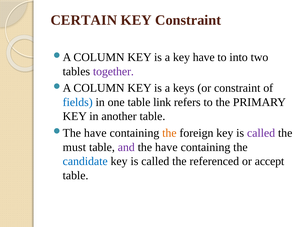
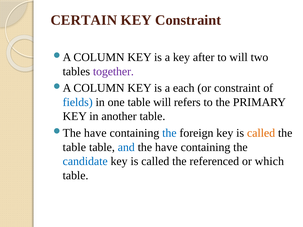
key have: have -> after (204, 57)
to into: into -> will (239, 57)
keys: keys -> each (184, 88)
table link: link -> will (162, 102)
the colour: orange -> blue (169, 133)
called colour: purple -> orange (261, 133)
must: must -> table (74, 147)
and colour: purple -> blue (126, 147)
accept: accept -> which (269, 161)
